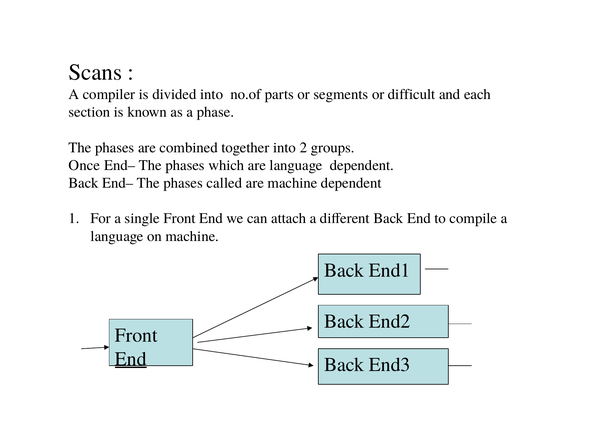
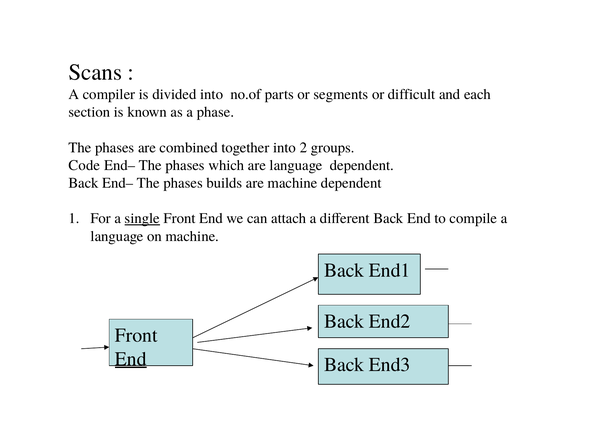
Once: Once -> Code (84, 165)
called: called -> builds (224, 183)
single underline: none -> present (142, 218)
